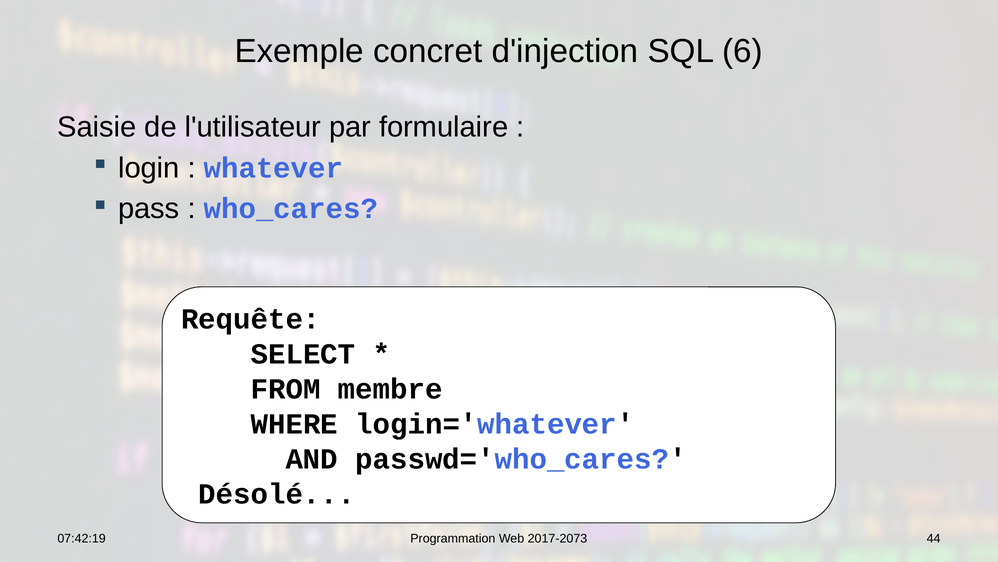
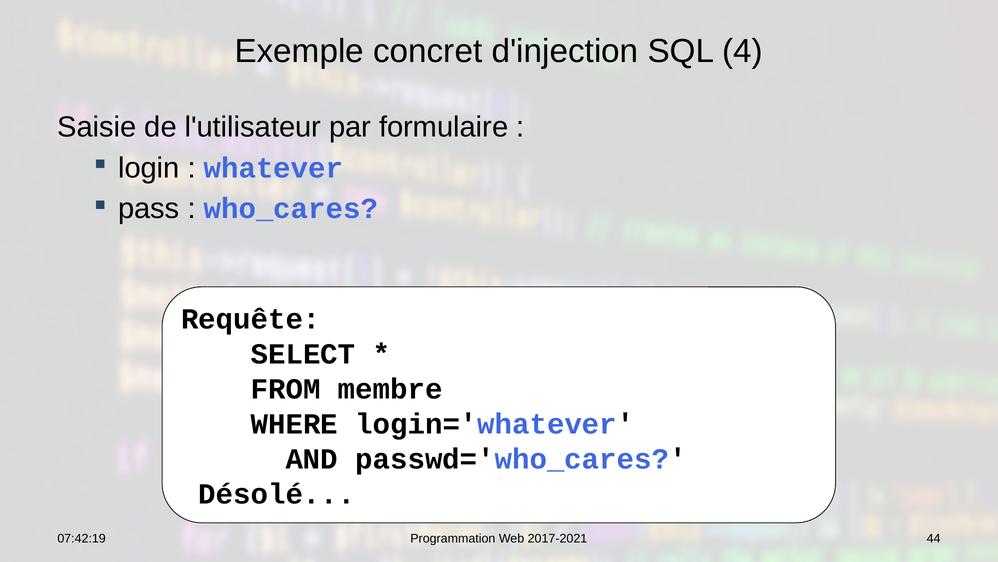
6: 6 -> 4 (743, 51)
2017-2073: 2017-2073 -> 2017-2021 (557, 538)
